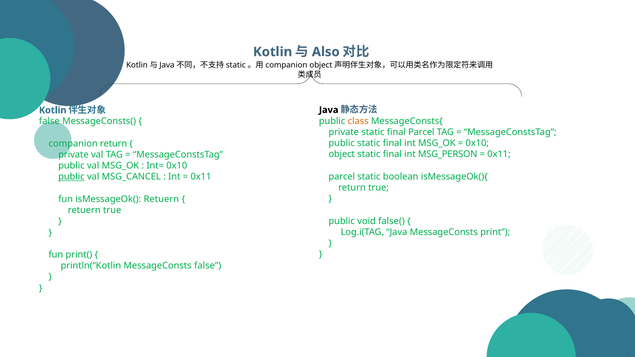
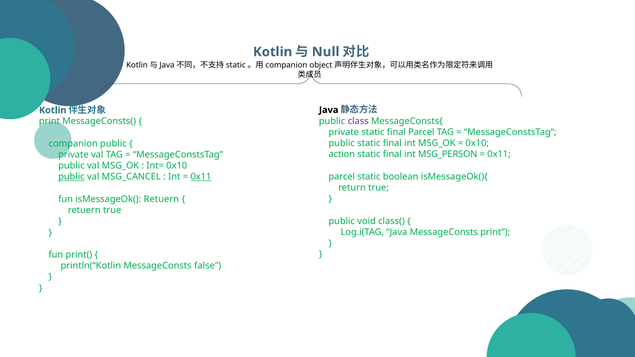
Also: Also -> Null (326, 52)
class colour: orange -> purple (358, 121)
false: false -> print (49, 121)
companion return: return -> public (113, 144)
object: object -> action (342, 154)
0x11 underline: none -> present (201, 177)
false(: false( -> class( (391, 221)
